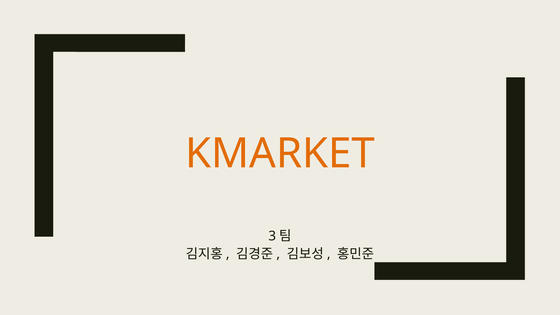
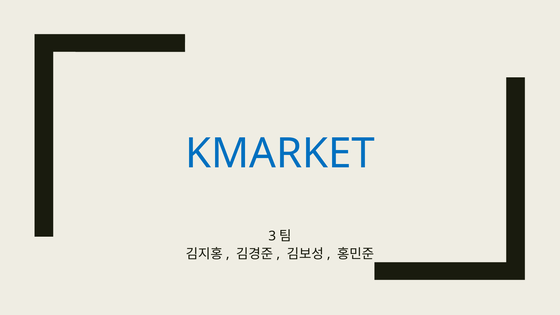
KMARKET colour: orange -> blue (280, 154)
